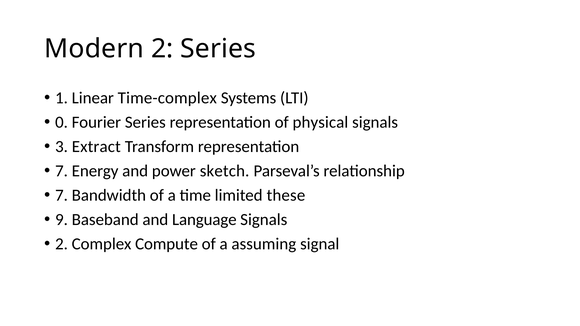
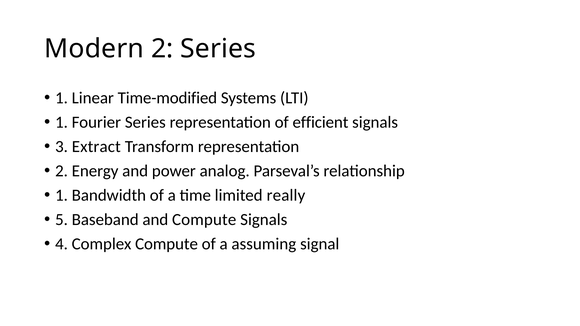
Time-complex: Time-complex -> Time-modified (167, 98)
0: 0 -> 1 (62, 122)
physical: physical -> efficient (320, 122)
7: 7 -> 2 (62, 171)
sketch: sketch -> analog (225, 171)
7: 7 -> 1 (62, 195)
these: these -> really (286, 195)
9: 9 -> 5 (62, 220)
and Language: Language -> Compute (204, 220)
2: 2 -> 4 (62, 244)
